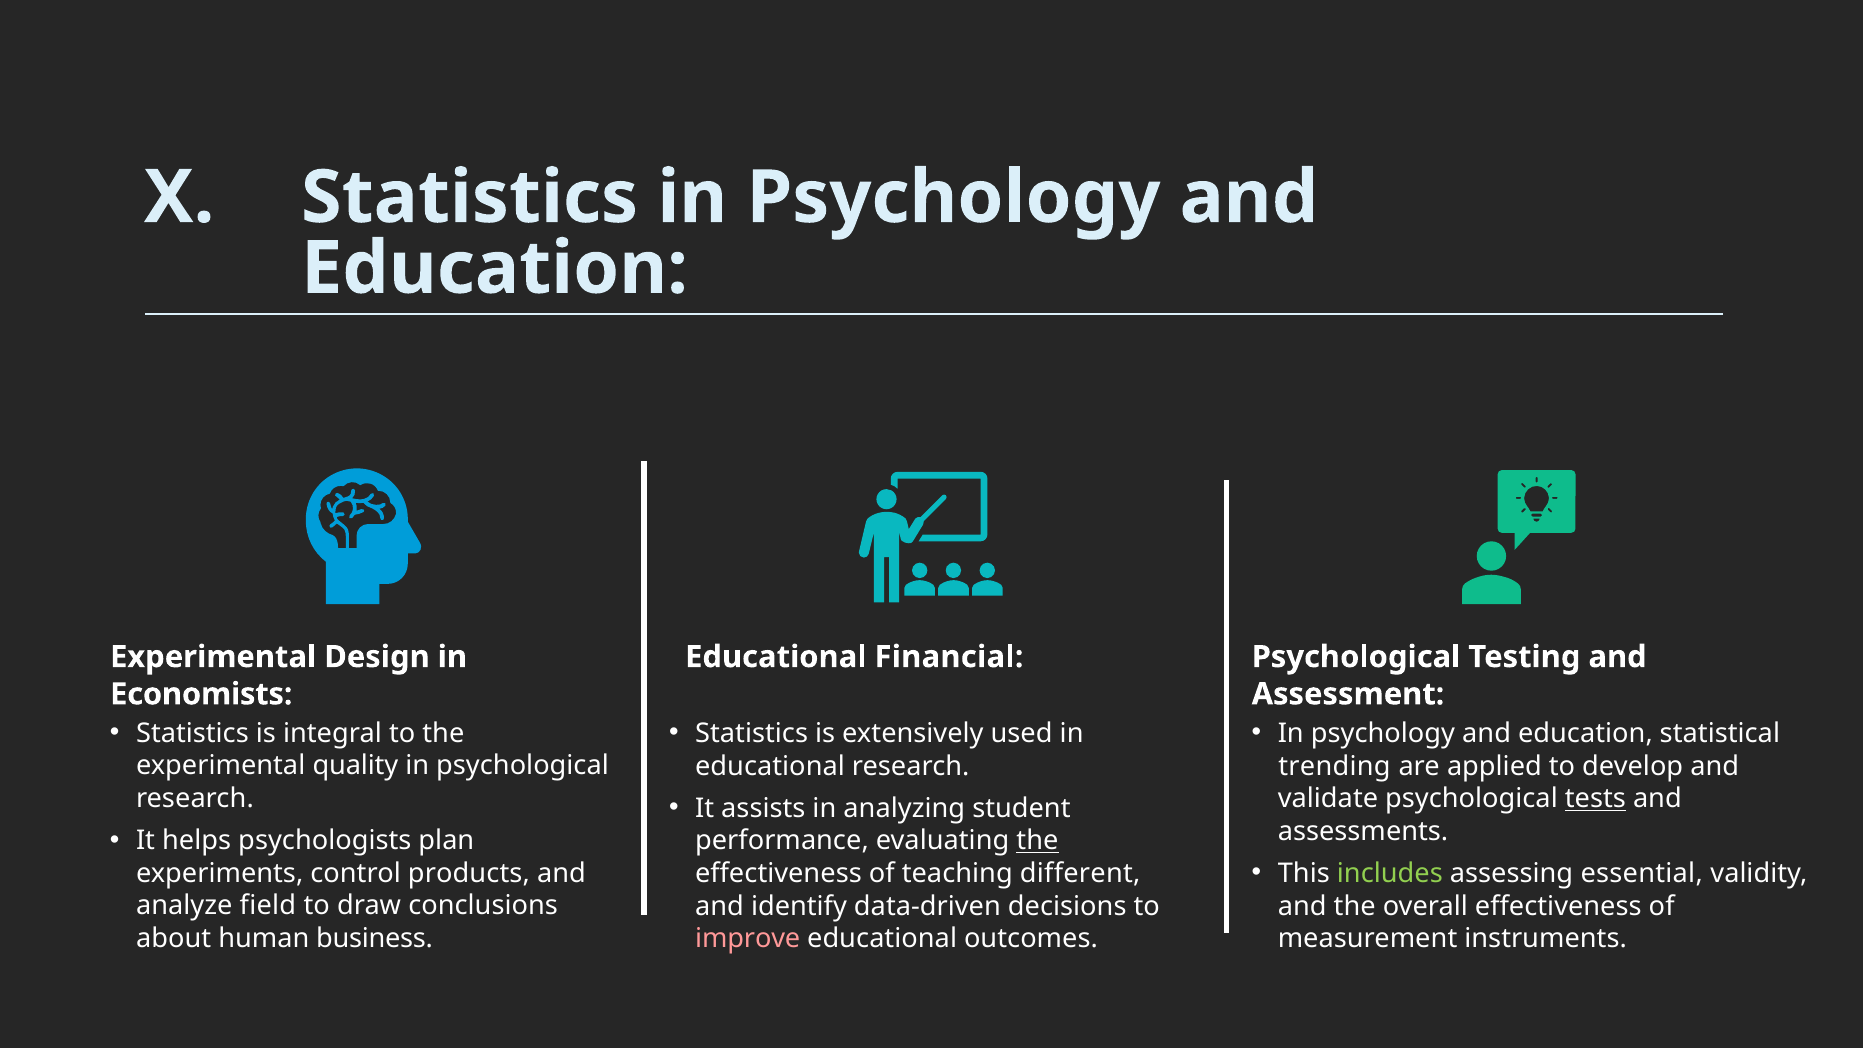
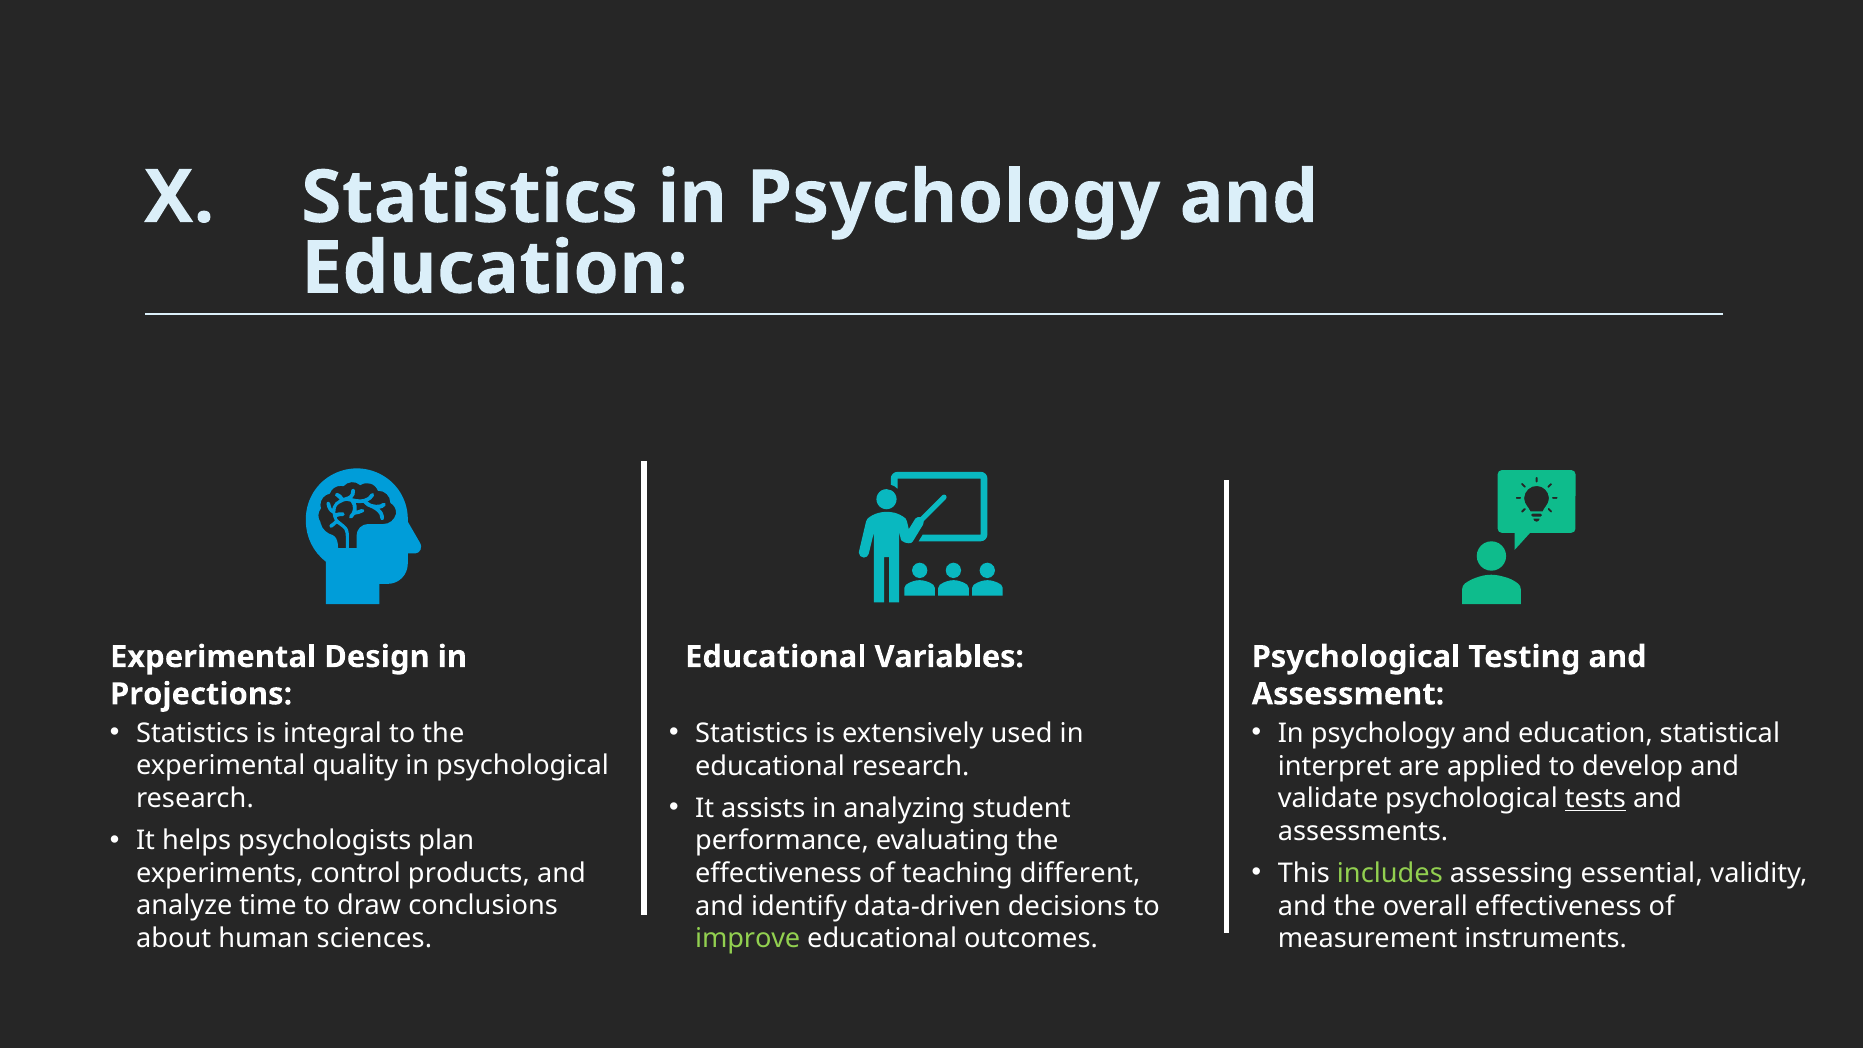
Financial: Financial -> Variables (949, 657)
Economists: Economists -> Projections (201, 694)
trending: trending -> interpret (1335, 766)
the underline: present -> none (1037, 841)
field: field -> time (268, 906)
business: business -> sciences (374, 939)
improve colour: pink -> light green (748, 939)
